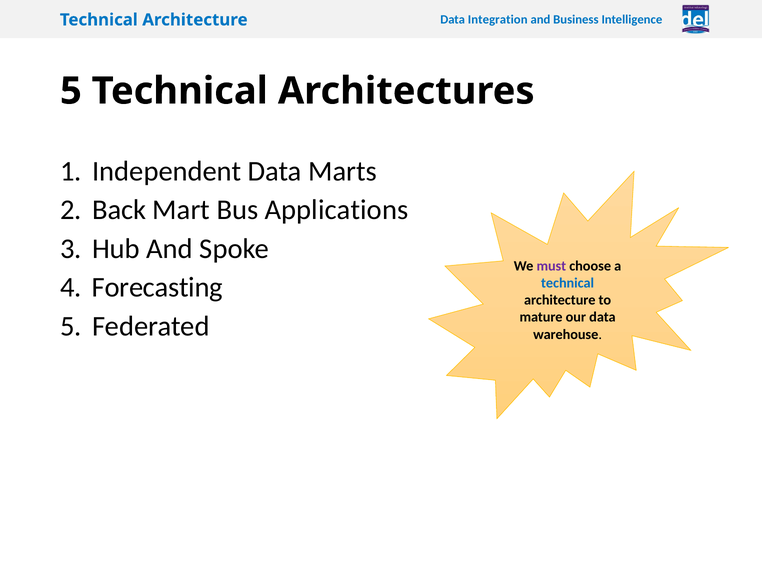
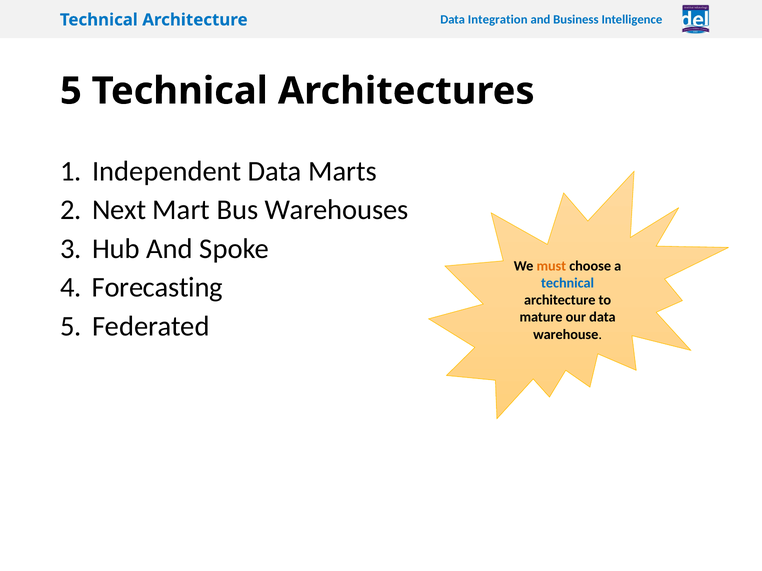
Back: Back -> Next (119, 210)
Applications: Applications -> Warehouses (337, 210)
must colour: purple -> orange (551, 266)
